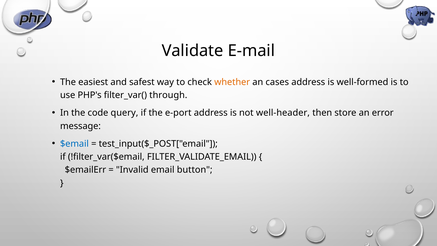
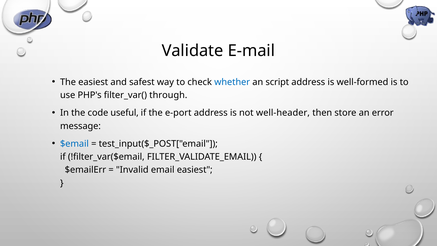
whether colour: orange -> blue (232, 82)
cases: cases -> script (277, 82)
query: query -> useful (125, 113)
email button: button -> easiest (195, 170)
